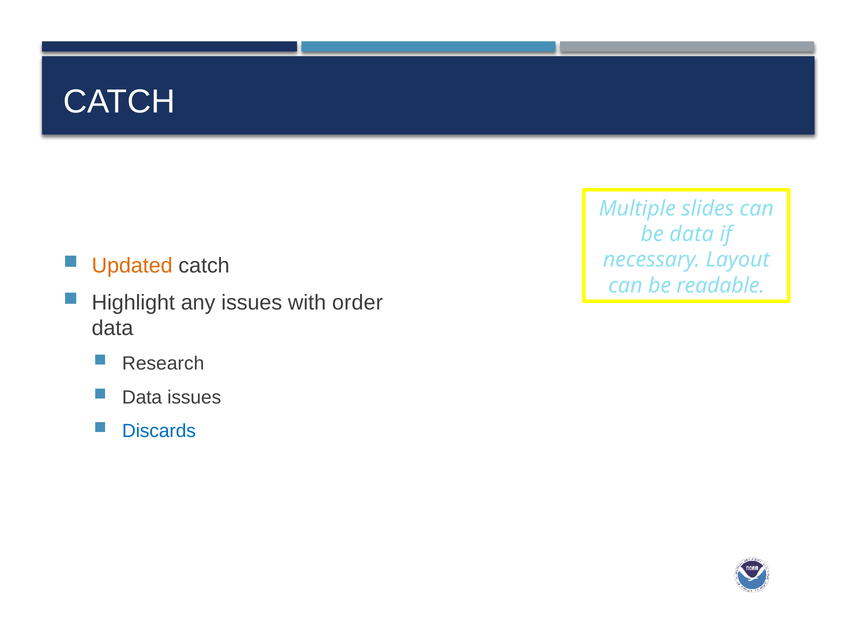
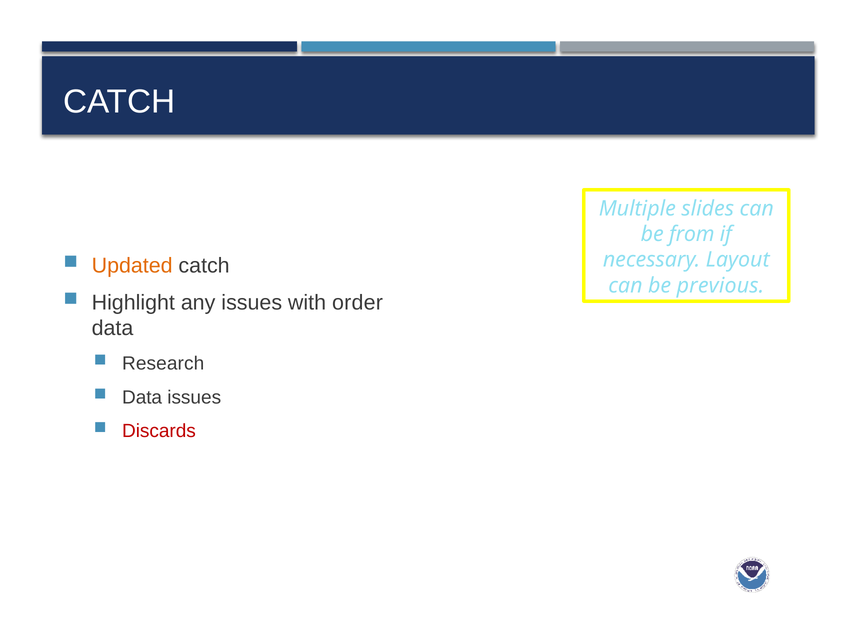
be data: data -> from (692, 234)
readable: readable -> previous (720, 286)
Discards colour: blue -> red (159, 431)
